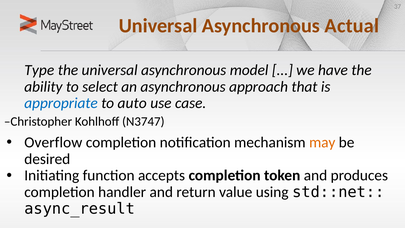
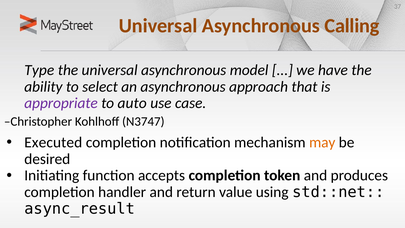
Actual: Actual -> Calling (352, 26)
appropriate colour: blue -> purple (61, 103)
Overflow: Overflow -> Executed (53, 142)
